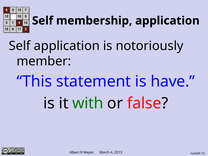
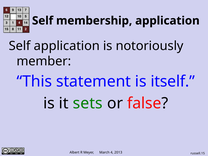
have: have -> itself (173, 82)
with: with -> sets (88, 103)
